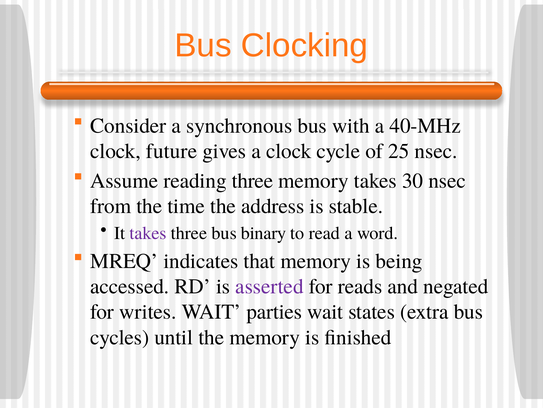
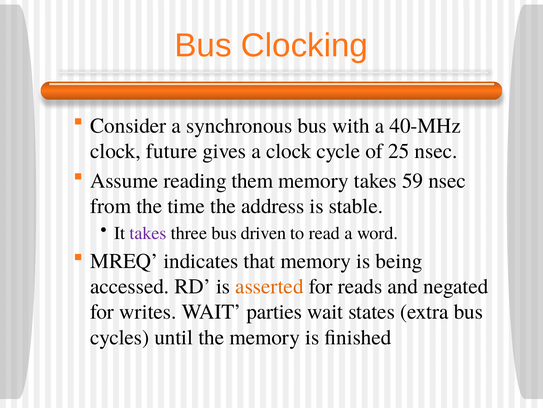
reading three: three -> them (252, 180)
30: 30 -> 59 (413, 180)
binary: binary -> driven (264, 233)
asserted colour: purple -> orange (269, 286)
